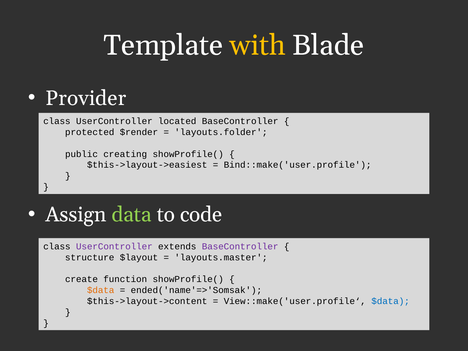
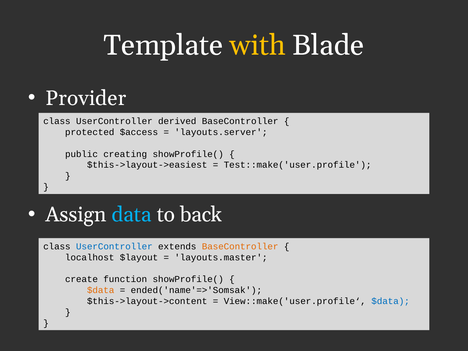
located: located -> derived (177, 121)
$render: $render -> $access (139, 132)
layouts.folder: layouts.folder -> layouts.server (221, 132)
Bind::make('user.profile: Bind::make('user.profile -> Test::make('user.profile (298, 165)
data colour: light green -> light blue (132, 215)
code: code -> back (201, 215)
UserController colour: purple -> blue (114, 247)
BaseController colour: purple -> orange (240, 247)
structure: structure -> localhost (90, 257)
